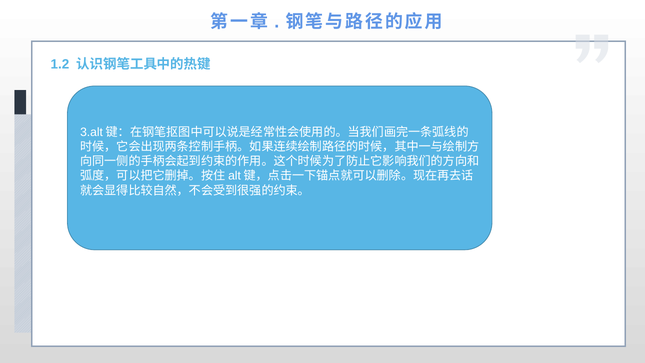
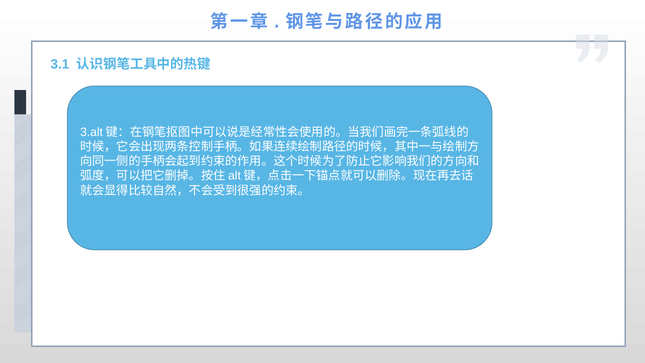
1.2: 1.2 -> 3.1 (60, 64)
